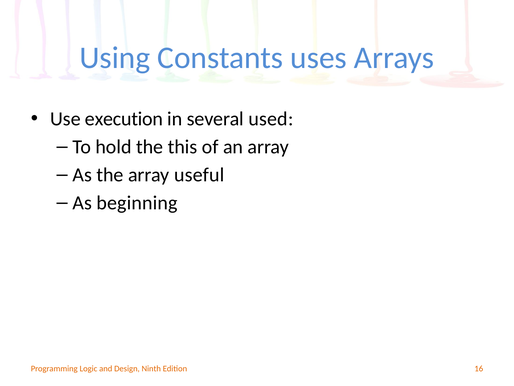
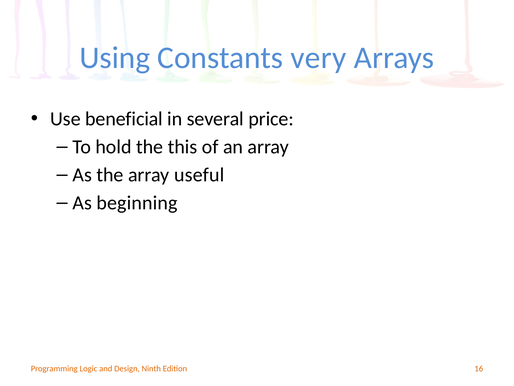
uses: uses -> very (318, 58)
execution: execution -> beneficial (124, 119)
used: used -> price (271, 119)
